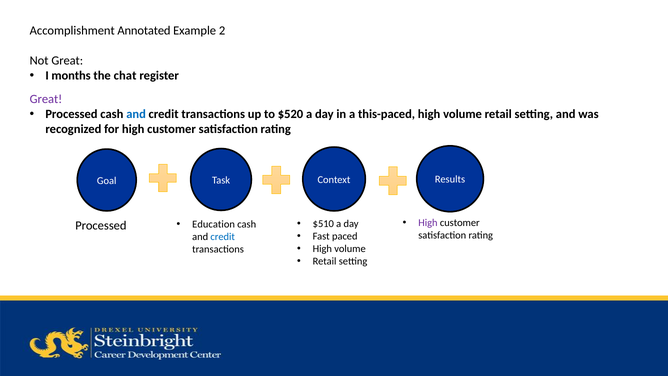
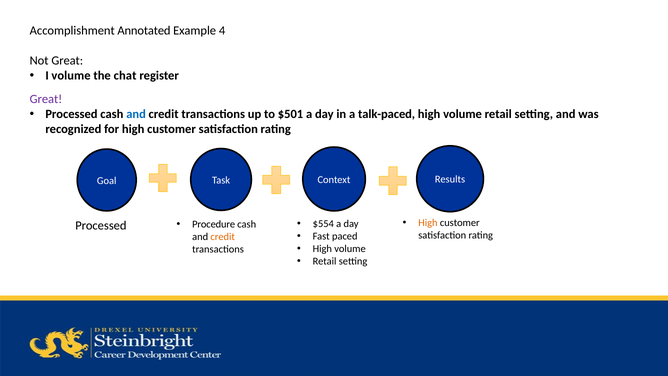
2: 2 -> 4 (222, 31)
I months: months -> volume (71, 76)
$520: $520 -> $501 (291, 114)
this-paced: this-paced -> talk-paced (387, 114)
High colour: purple -> orange (428, 223)
$510: $510 -> $554 (323, 224)
Education: Education -> Procedure (214, 224)
credit colour: blue -> orange (223, 237)
